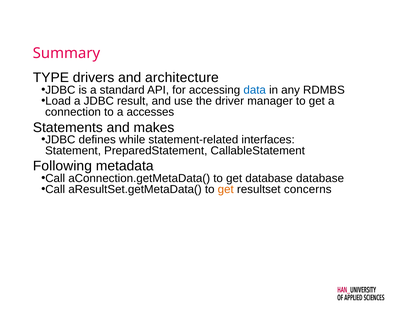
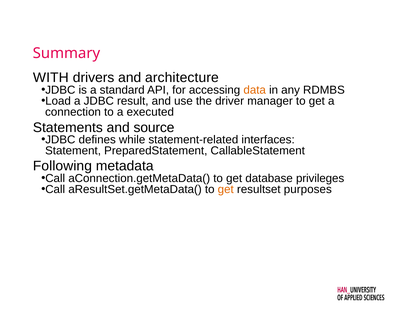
TYPE: TYPE -> WITH (51, 78)
data colour: blue -> orange (255, 90)
accesses: accesses -> executed (150, 112)
makes: makes -> source (154, 128)
database database: database -> privileges (320, 179)
concerns: concerns -> purposes (308, 190)
